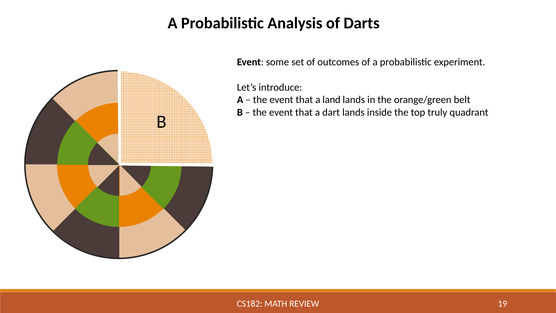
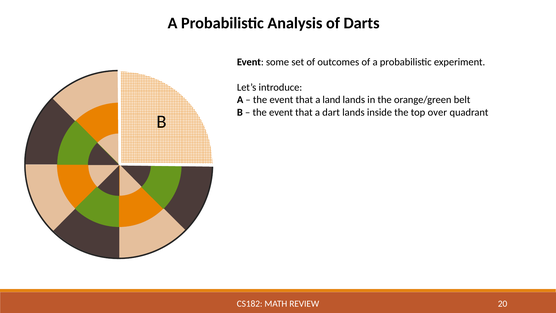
truly: truly -> over (437, 112)
19: 19 -> 20 (503, 303)
